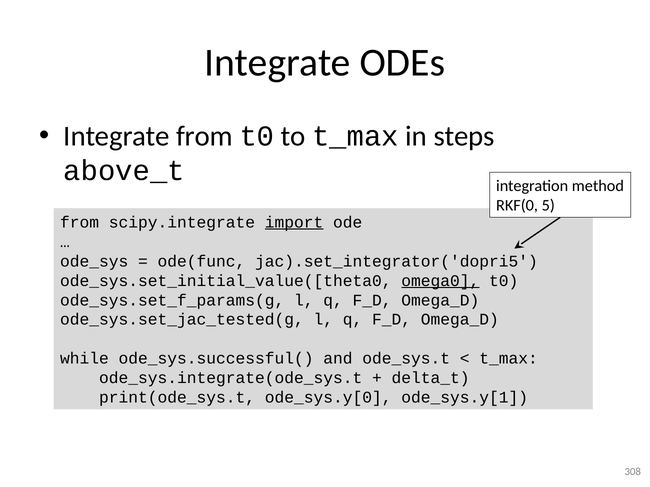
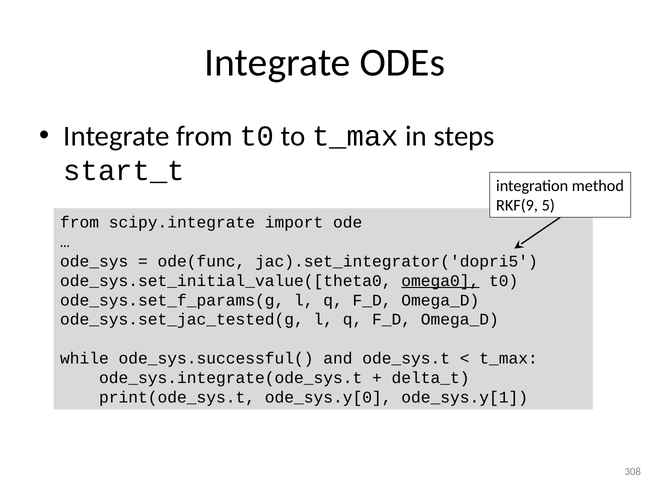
above_t: above_t -> start_t (124, 171)
RKF(0: RKF(0 -> RKF(9 (517, 206)
import underline: present -> none (294, 222)
